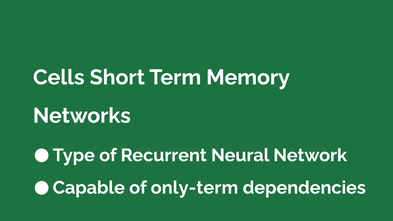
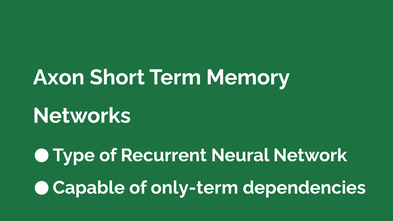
Cells: Cells -> Axon (59, 77)
